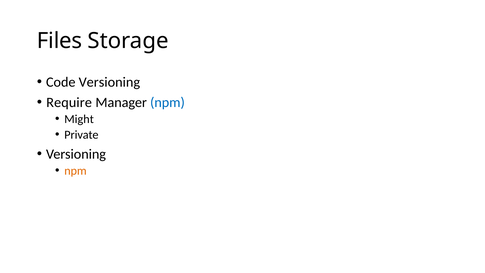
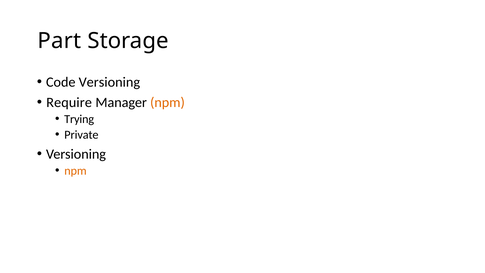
Files: Files -> Part (59, 41)
npm colour: blue -> orange (167, 102)
Might: Might -> Trying (79, 119)
